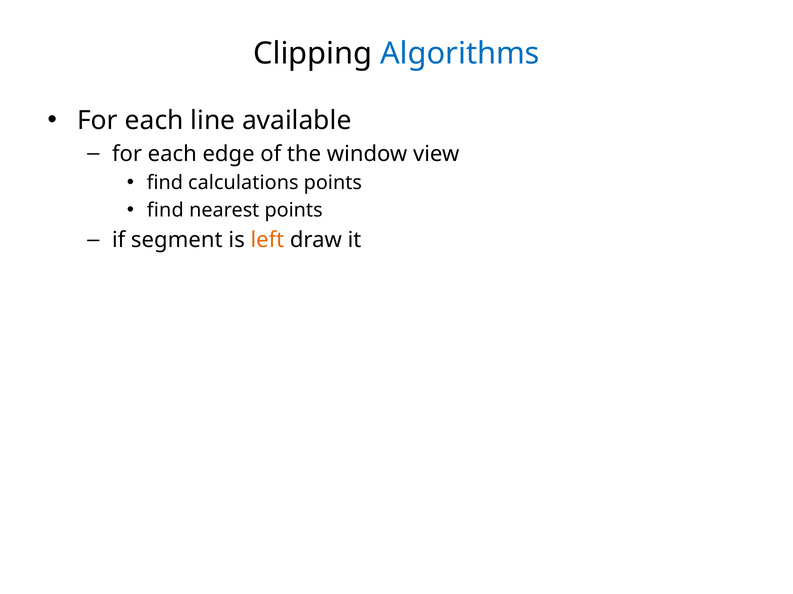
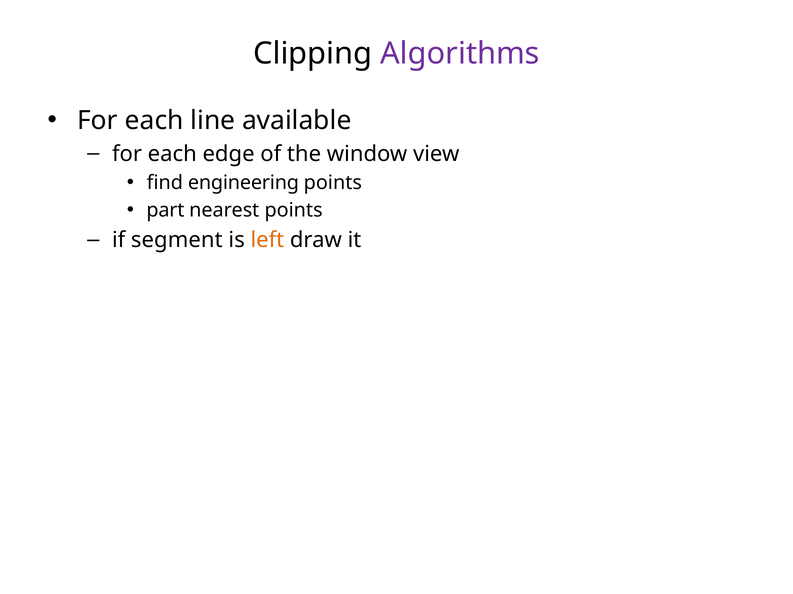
Algorithms colour: blue -> purple (460, 54)
calculations: calculations -> engineering (243, 183)
find: find -> part (165, 211)
